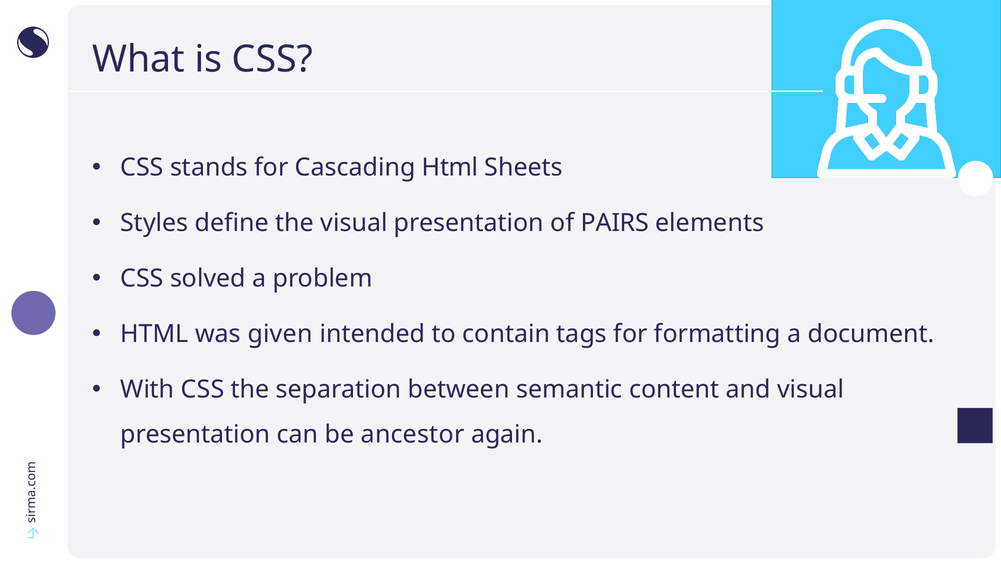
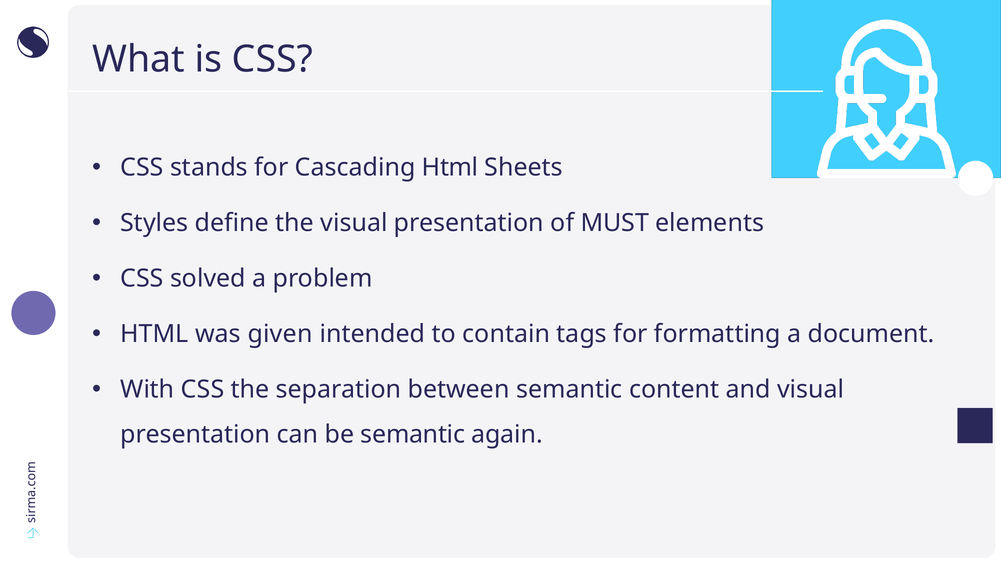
PAIRS: PAIRS -> MUST (615, 223)
be ancestor: ancestor -> semantic (413, 435)
